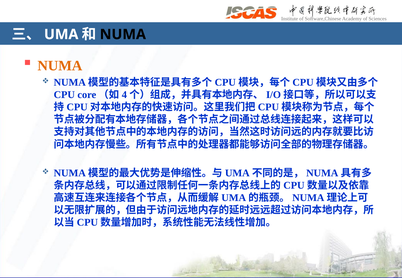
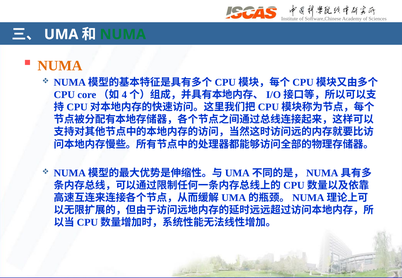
NUMA colour: black -> green (123, 34)
